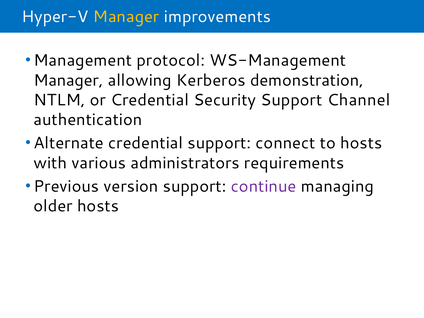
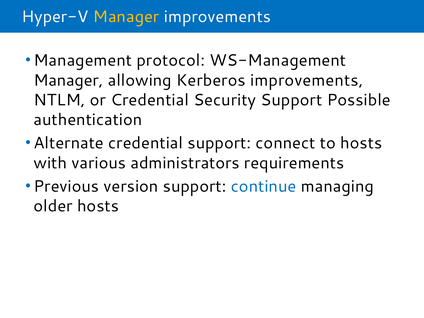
Kerberos demonstration: demonstration -> improvements (307, 80)
Channel: Channel -> Possible (359, 100)
continue colour: purple -> blue (264, 186)
